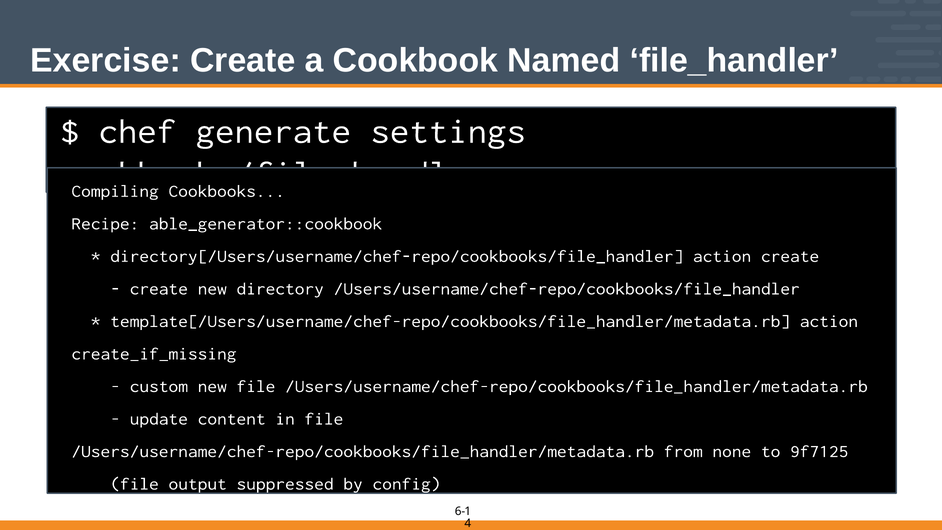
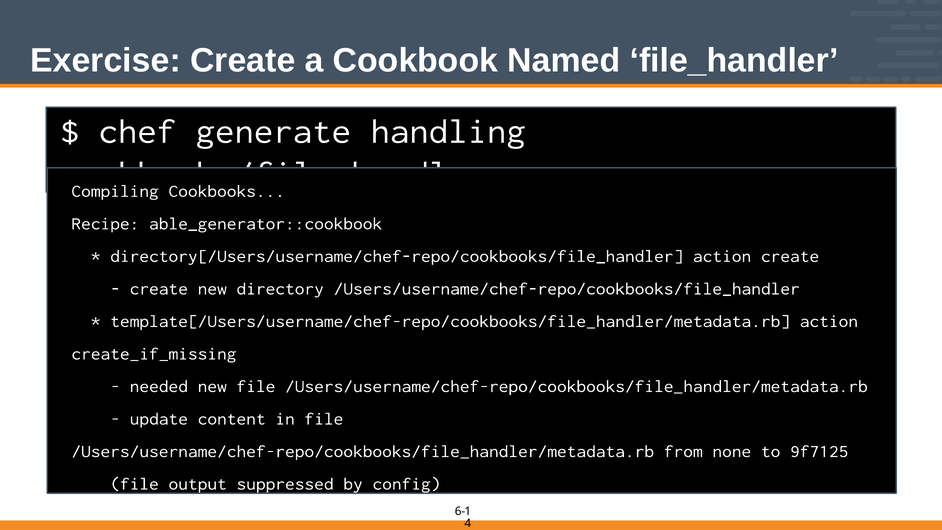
settings: settings -> handling (448, 131)
custom: custom -> needed (159, 386)
